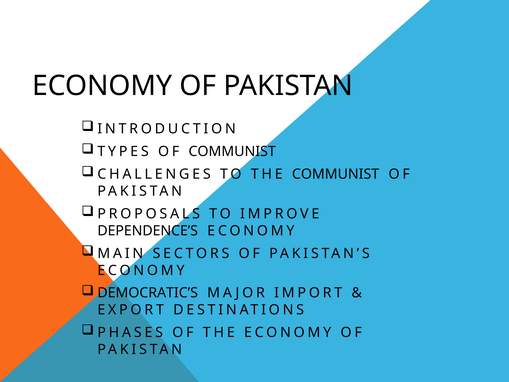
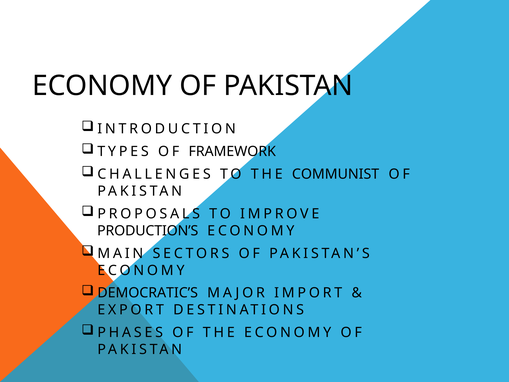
OF COMMUNIST: COMMUNIST -> FRAMEWORK (232, 151)
DEPENDENCE’S: DEPENDENCE’S -> PRODUCTION’S (148, 231)
